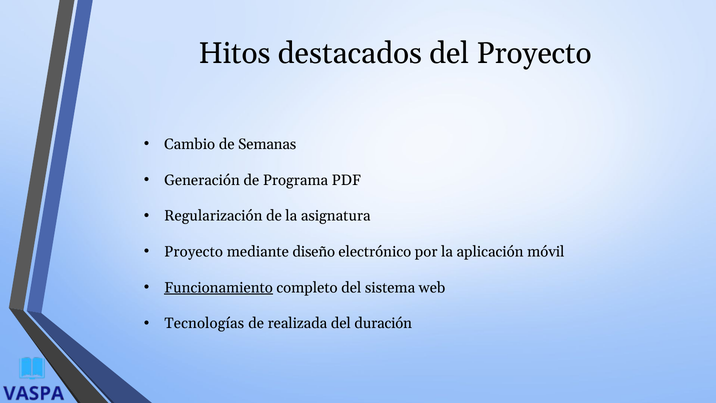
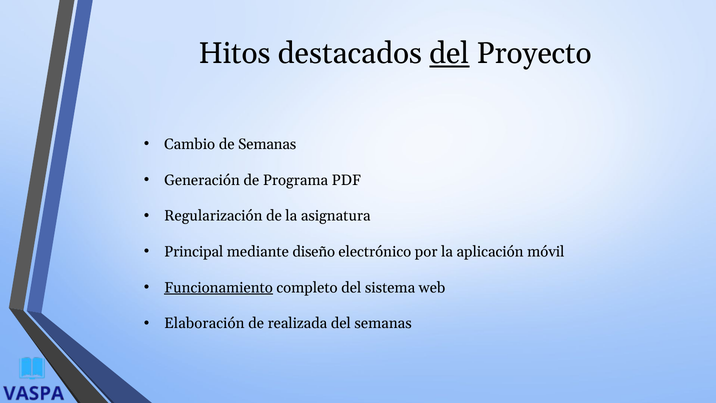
del underline: none -> present (449, 54)
Proyecto: Proyecto -> Principal (194, 252)
Tecnologías: Tecnologías -> Elaboración (204, 323)
del duración: duración -> semanas (383, 323)
